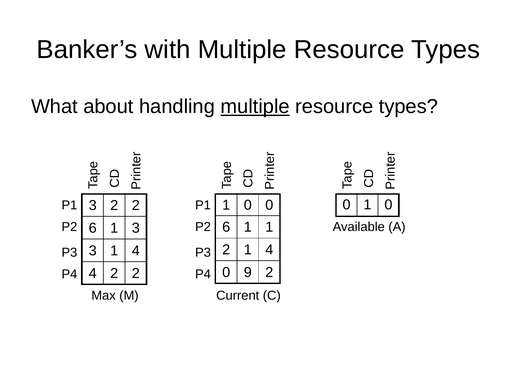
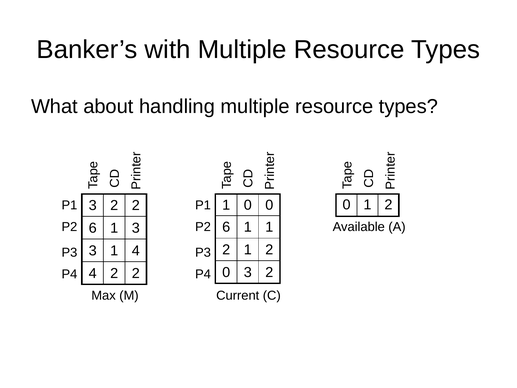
multiple underline: present -> none (255, 107)
0 1 0: 0 -> 2 (388, 205)
2 1 4: 4 -> 2 (269, 250)
0 9: 9 -> 3 (248, 272)
